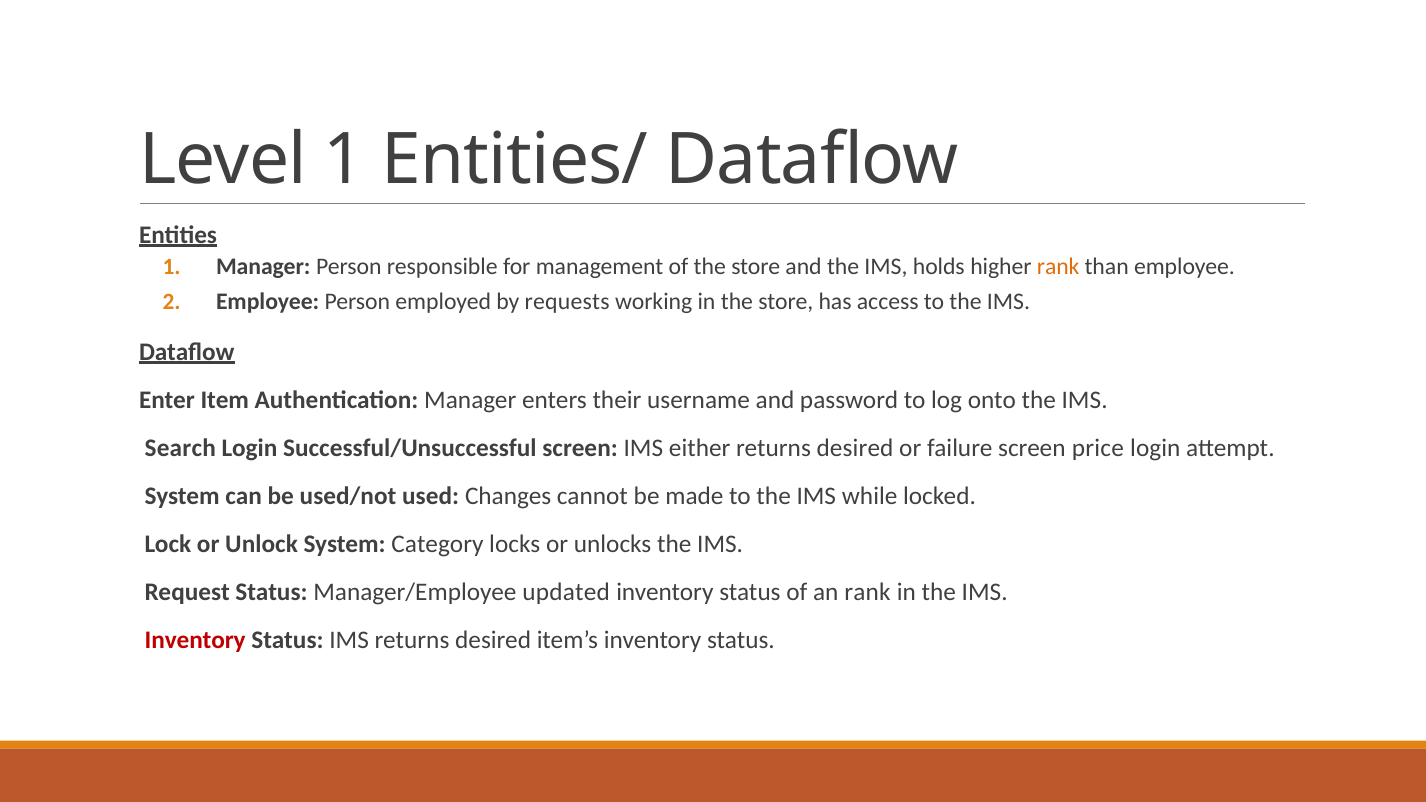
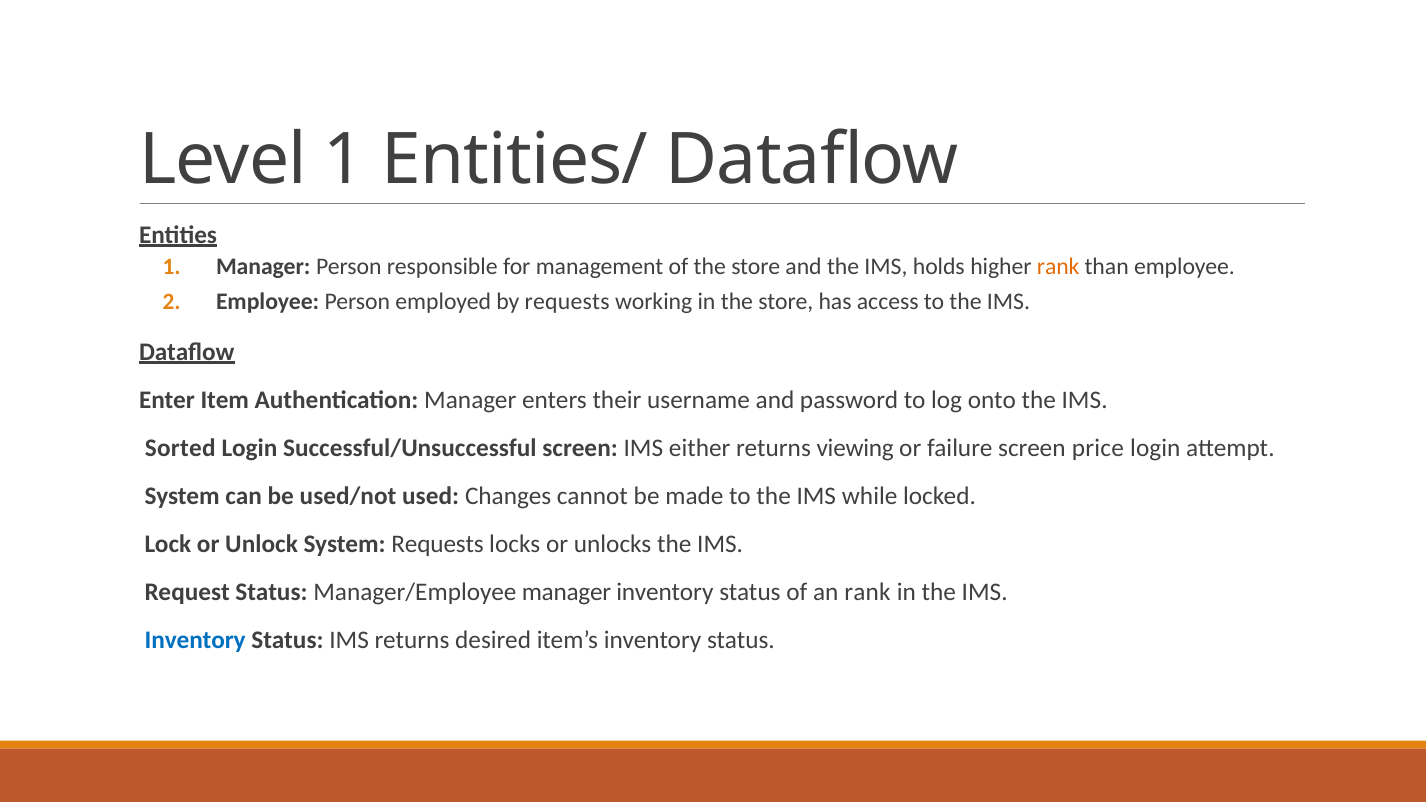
Search: Search -> Sorted (180, 448)
either returns desired: desired -> viewing (855, 448)
System Category: Category -> Requests (438, 544)
Manager/Employee updated: updated -> manager (566, 592)
Inventory colour: red -> blue (195, 640)
